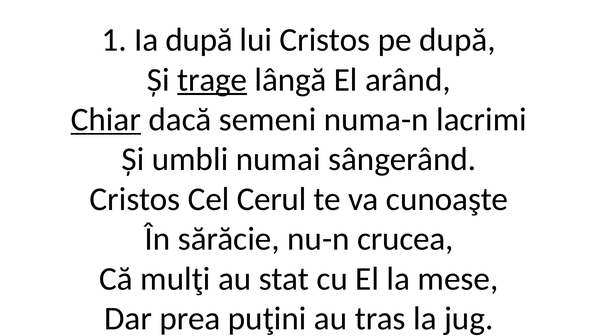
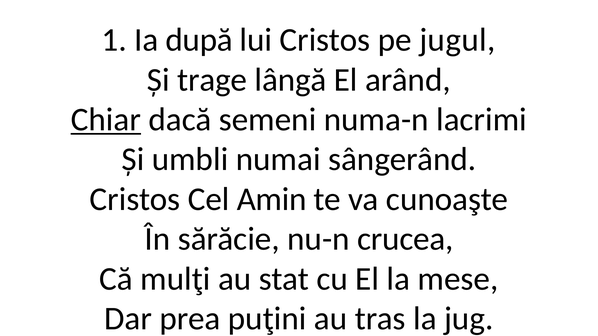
pe după: după -> jugul (457, 40)
trage underline: present -> none (212, 80)
Cerul: Cerul -> Amin (272, 199)
